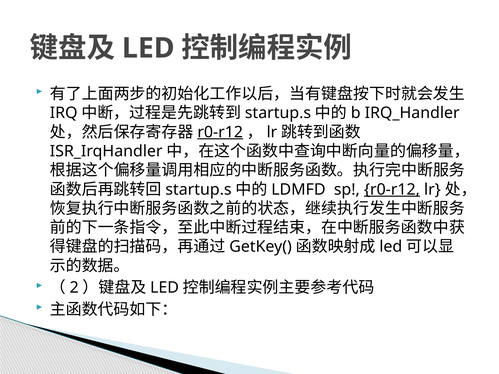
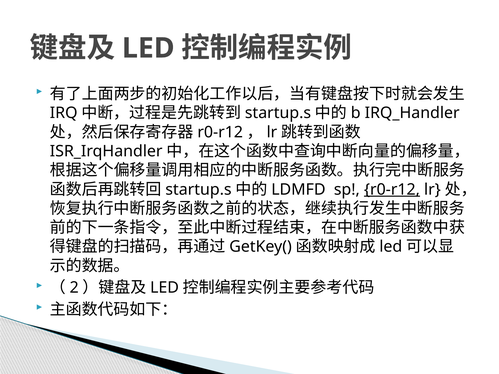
r0-r12 underline: present -> none (220, 132)
